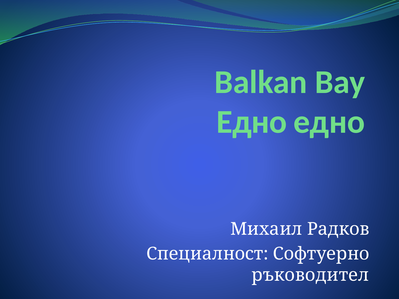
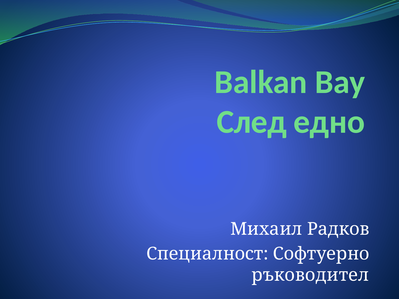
Едно: Едно -> След (252, 122)
